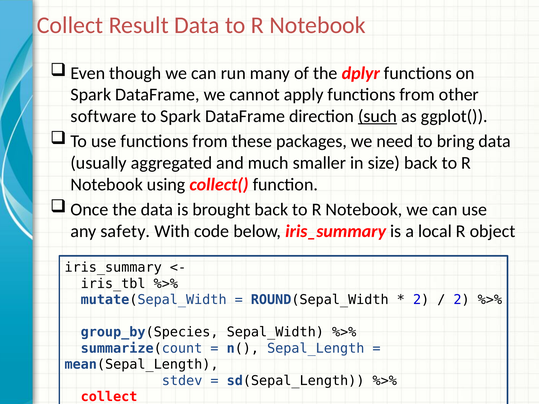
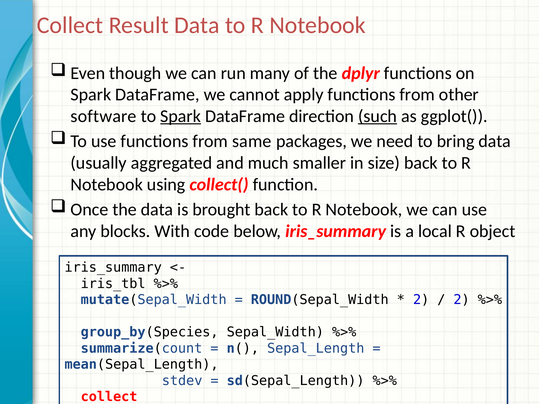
Spark underline: none -> present (181, 116)
these: these -> same (252, 141)
safety: safety -> blocks (125, 231)
